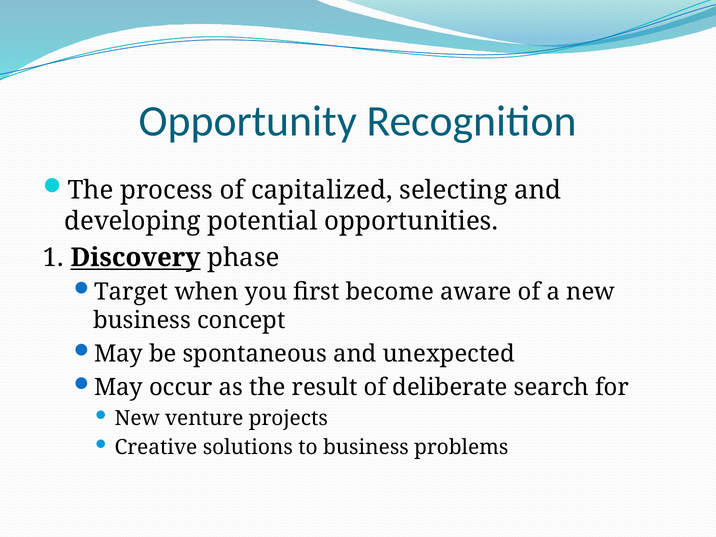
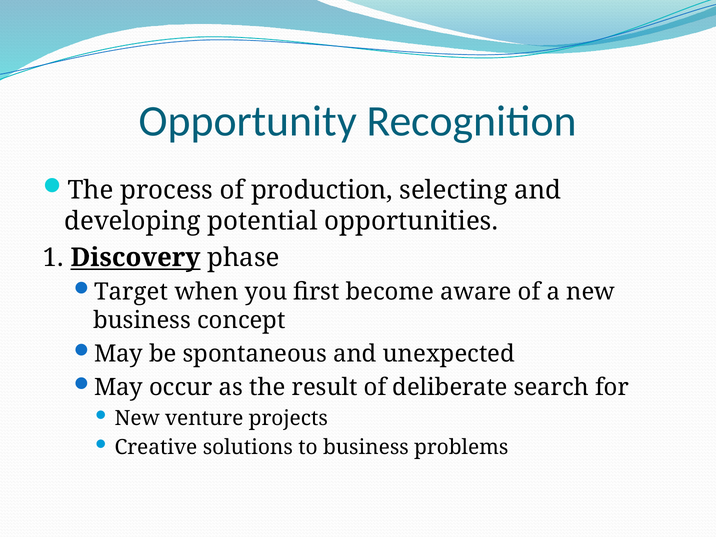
capitalized: capitalized -> production (322, 190)
